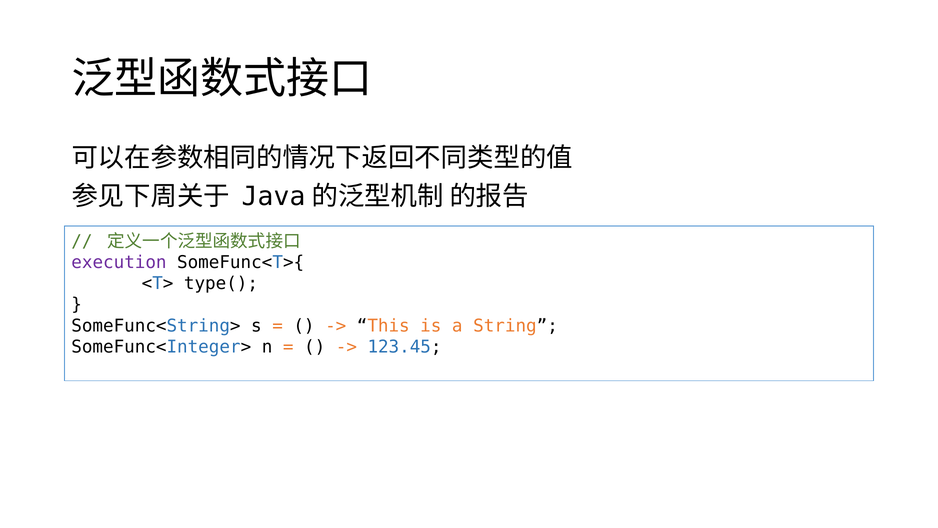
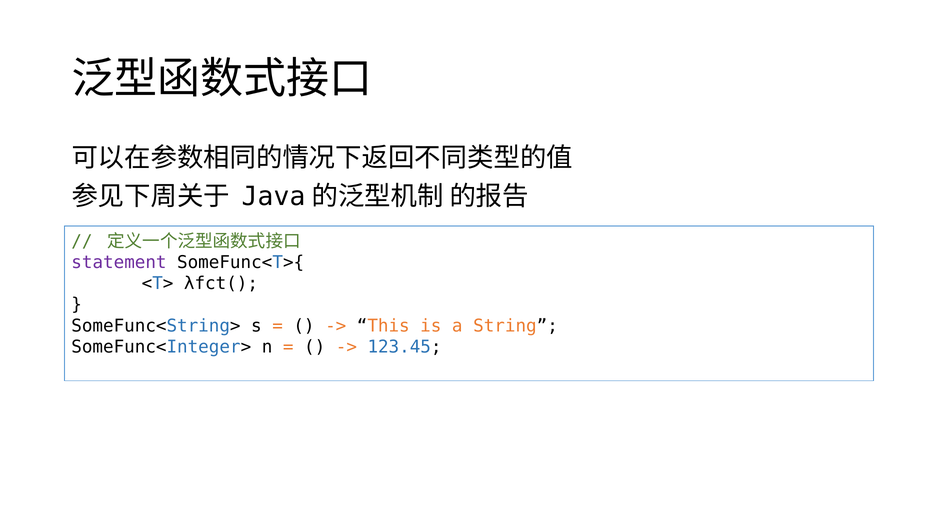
execution: execution -> statement (119, 262)
type(: type( -> λfct( (221, 283)
